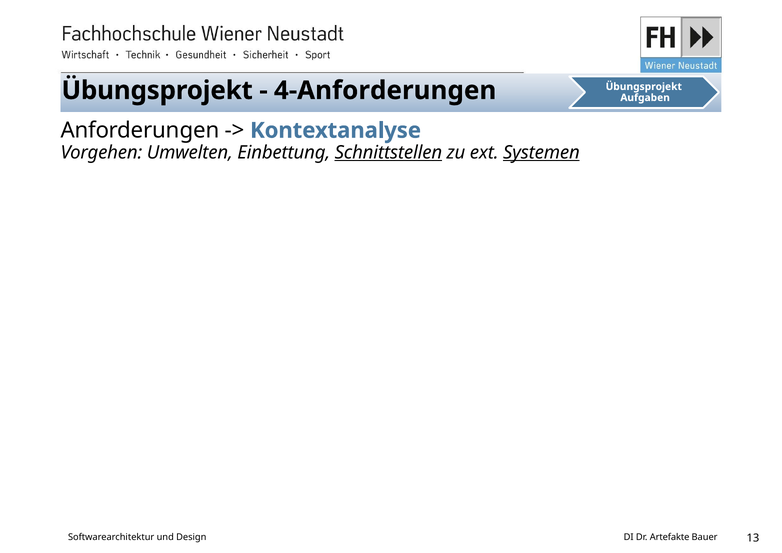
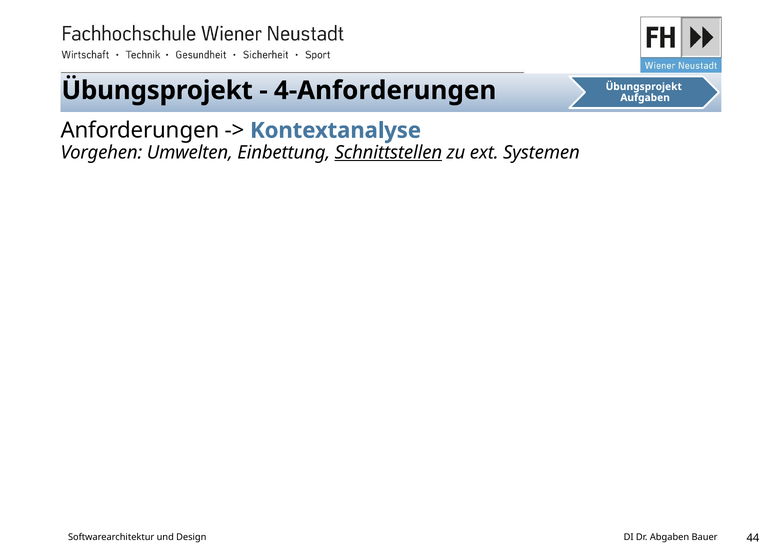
Systemen underline: present -> none (541, 152)
Artefakte: Artefakte -> Abgaben (670, 537)
13: 13 -> 44 (753, 538)
